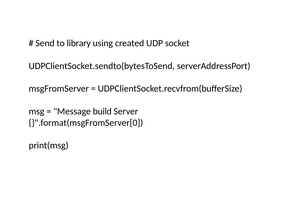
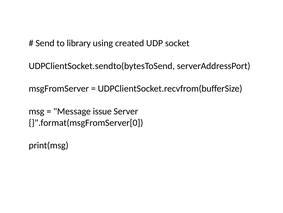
build: build -> issue (102, 111)
